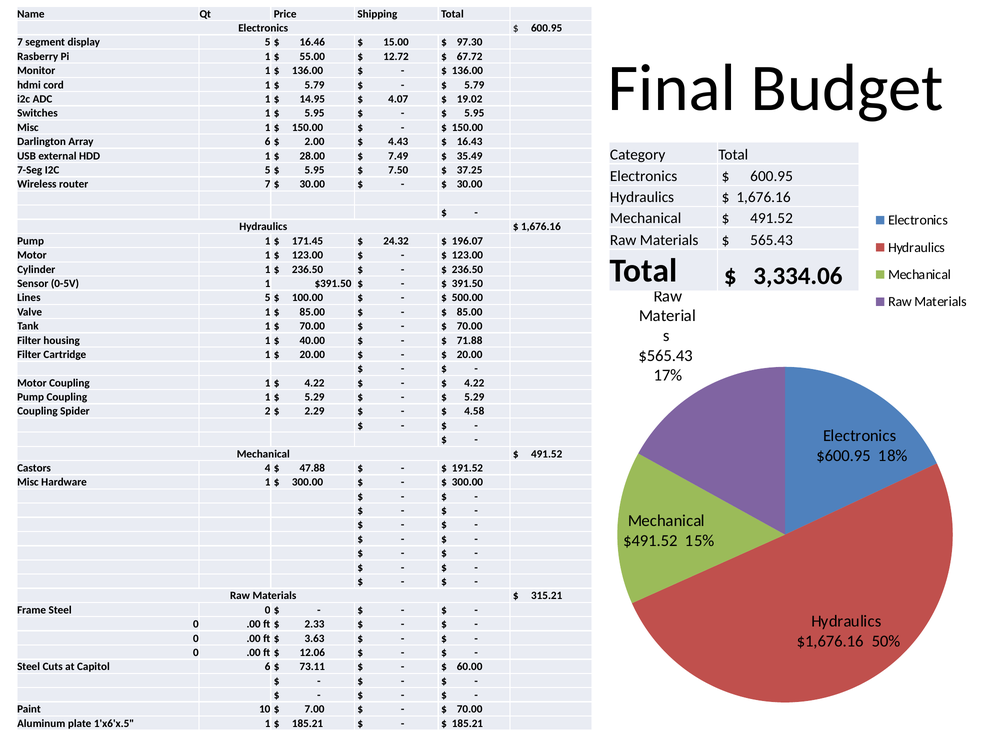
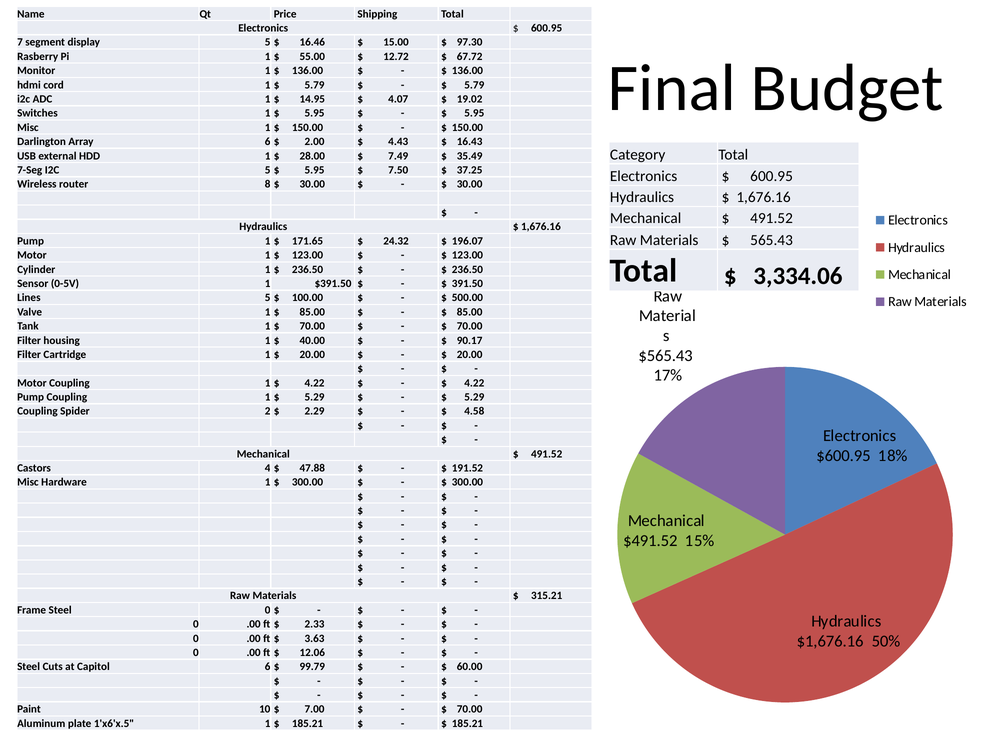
router 7: 7 -> 8 (268, 184)
171.45: 171.45 -> 171.65 (307, 241)
71.88: 71.88 -> 90.17 (470, 340)
73.11: 73.11 -> 99.79 (312, 667)
